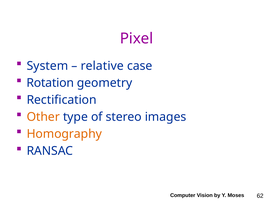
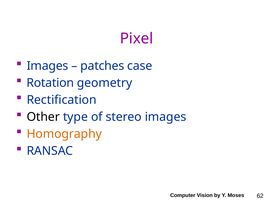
System: System -> Images (47, 66)
relative: relative -> patches (102, 66)
Other colour: orange -> black (43, 117)
